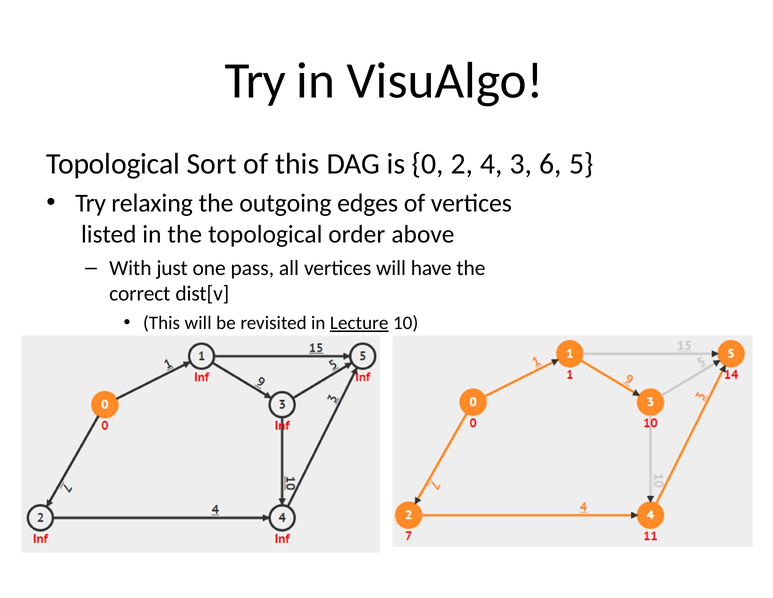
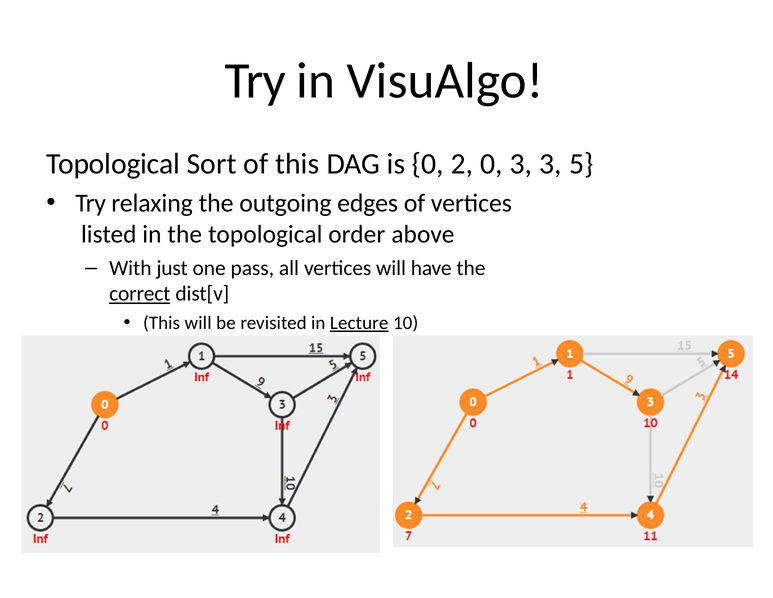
2 4: 4 -> 0 (491, 163)
3 6: 6 -> 3 (550, 163)
correct underline: none -> present (140, 294)
